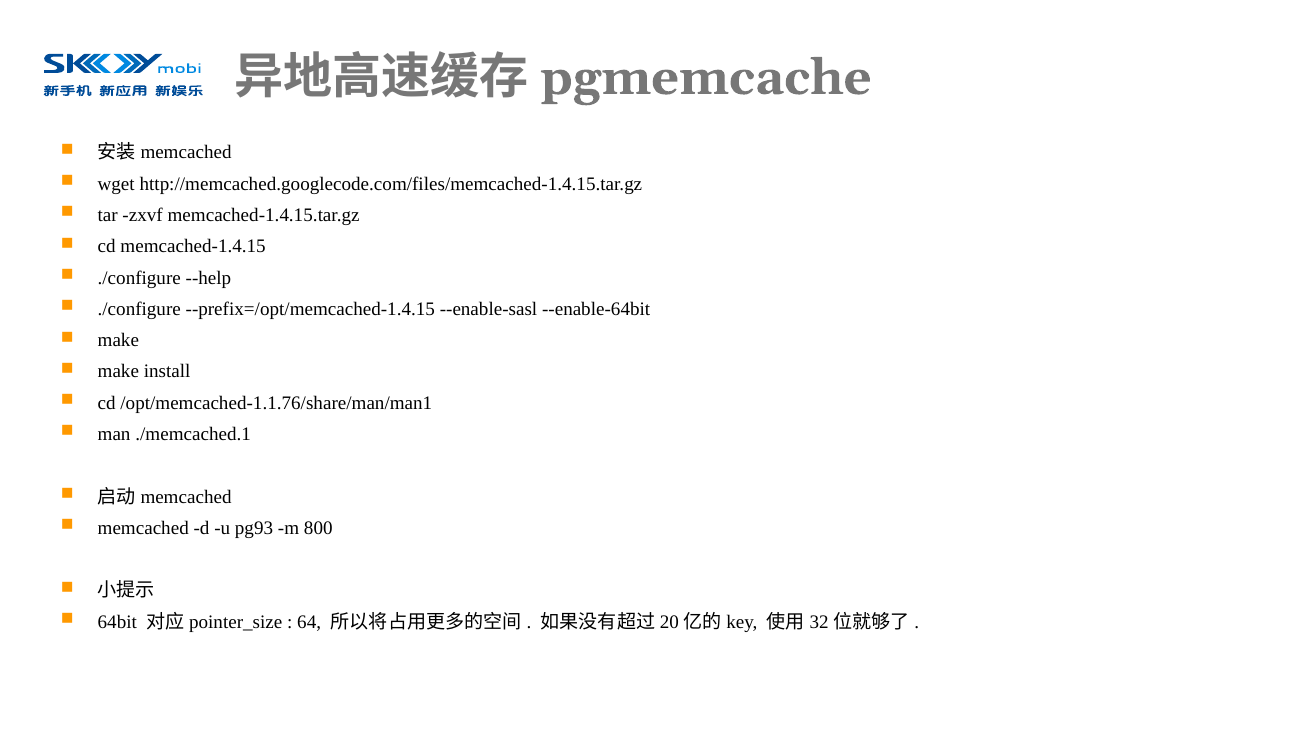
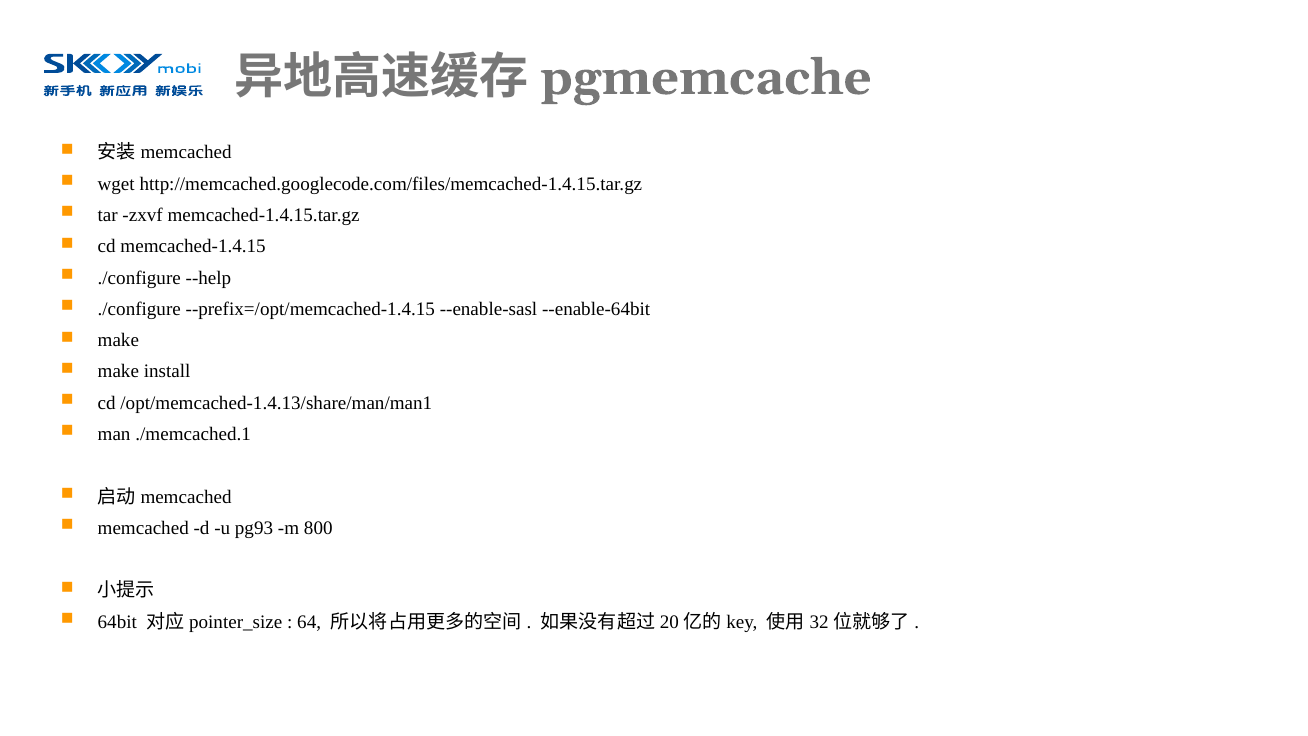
/opt/memcached-1.1.76/share/man/man1: /opt/memcached-1.1.76/share/man/man1 -> /opt/memcached-1.4.13/share/man/man1 (276, 403)
